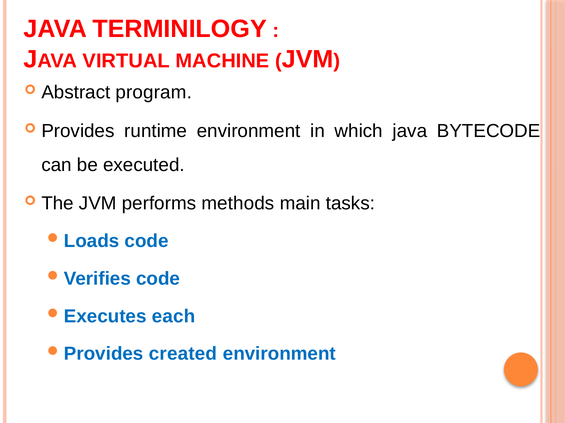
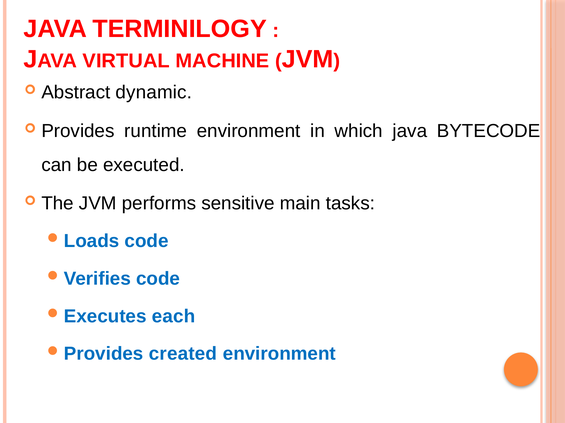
program: program -> dynamic (154, 93)
methods: methods -> sensitive (238, 204)
